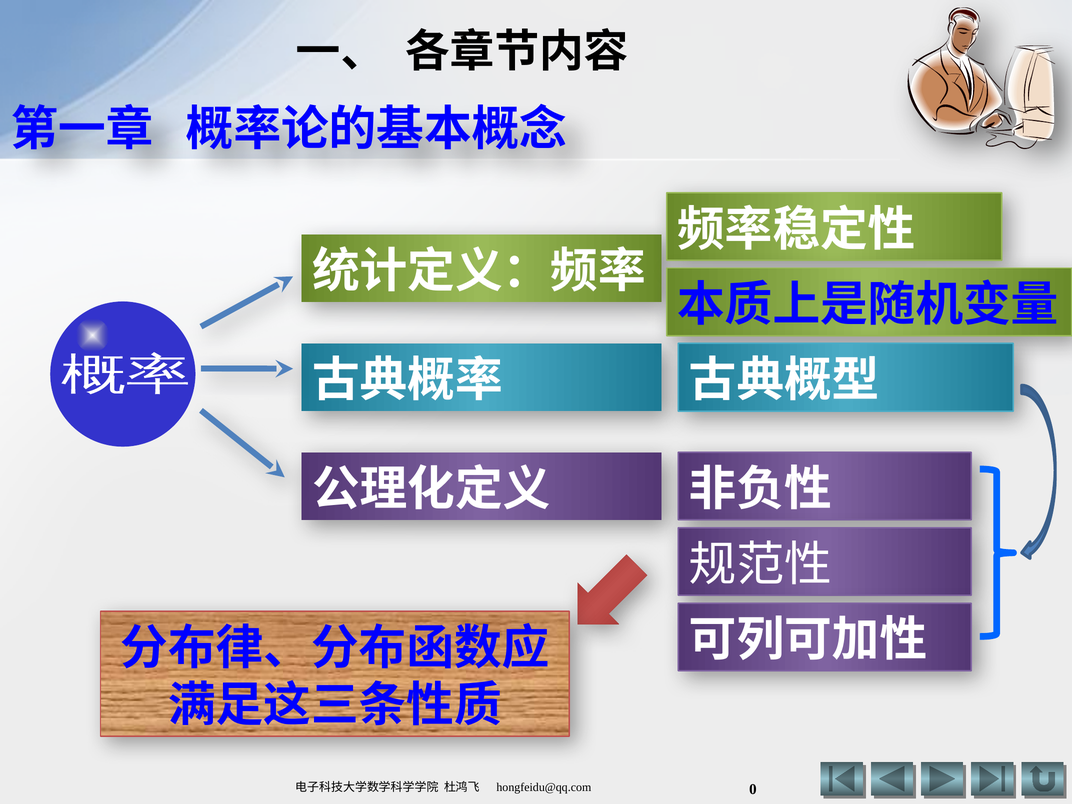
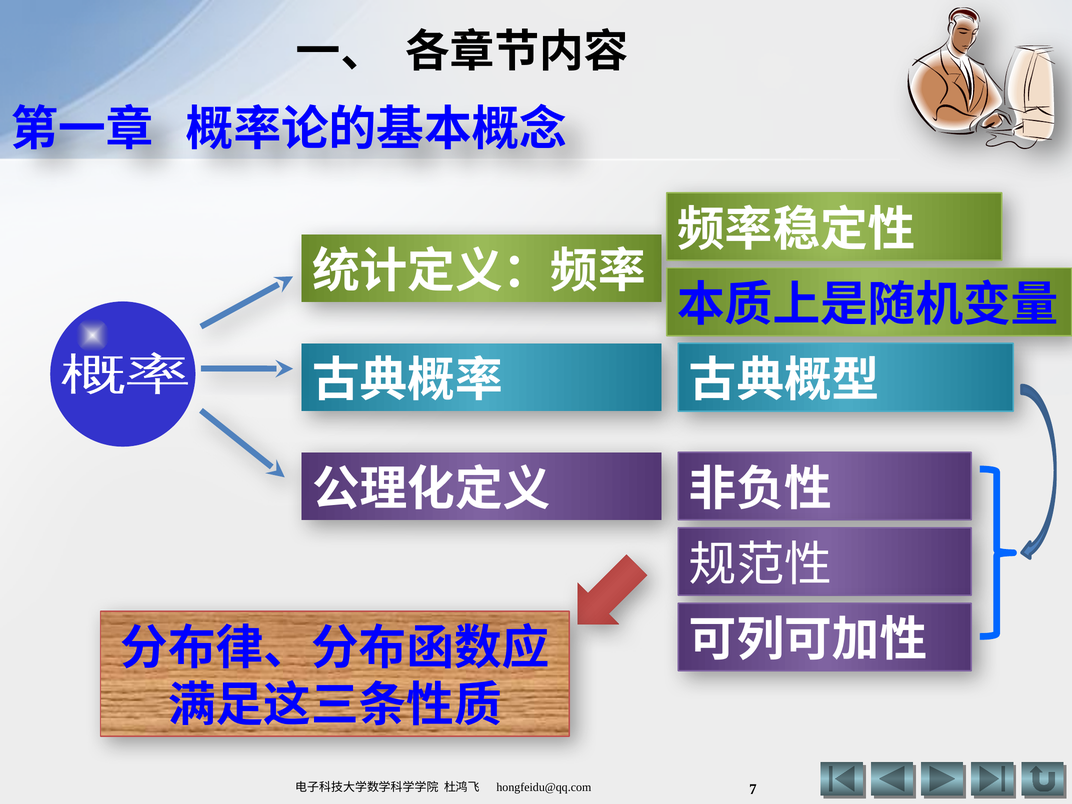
0: 0 -> 7 (753, 789)
